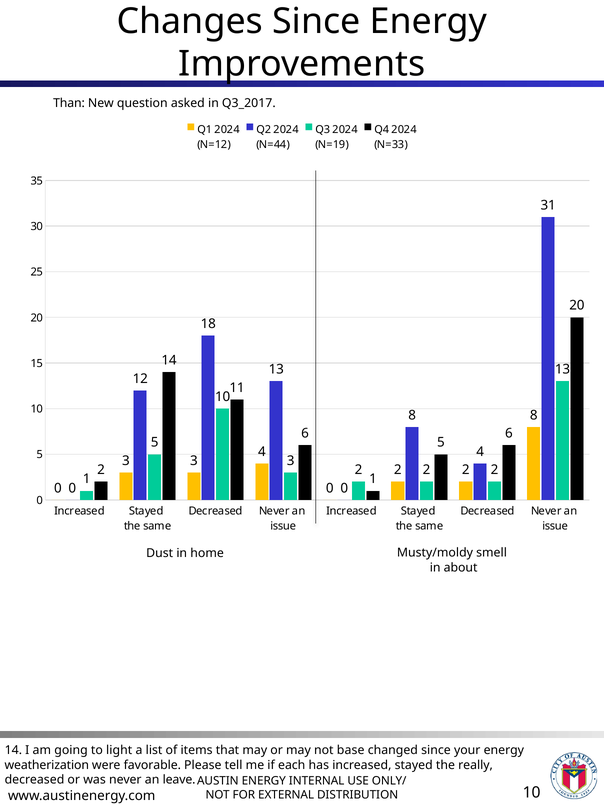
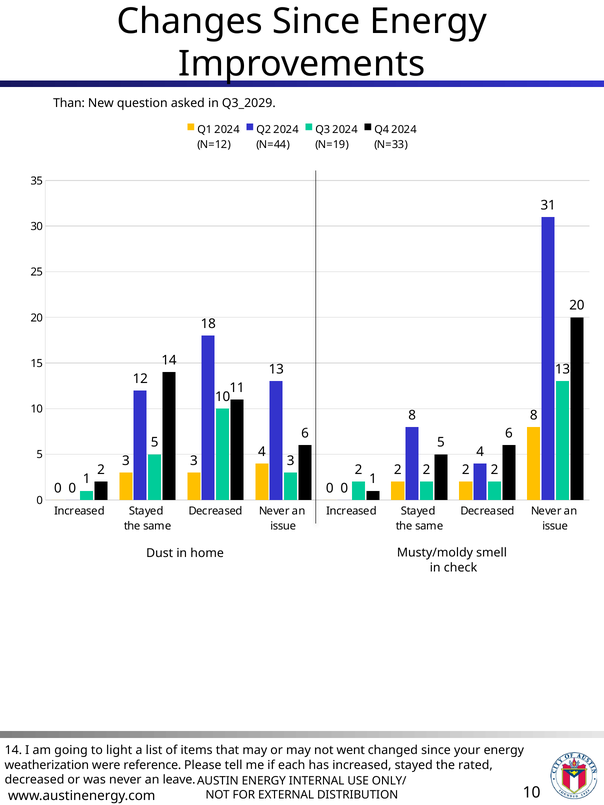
Q3_2017: Q3_2017 -> Q3_2029 (249, 103)
about: about -> check (460, 568)
base: base -> went (351, 751)
favorable: favorable -> reference (152, 765)
really: really -> rated (475, 765)
